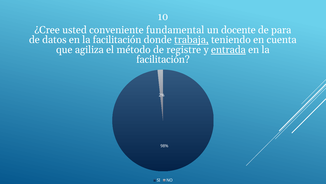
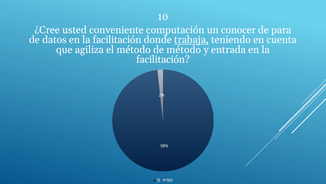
fundamental: fundamental -> computación (175, 30)
docente: docente -> conocer (238, 30)
de registre: registre -> método (184, 50)
entrada underline: present -> none (228, 50)
